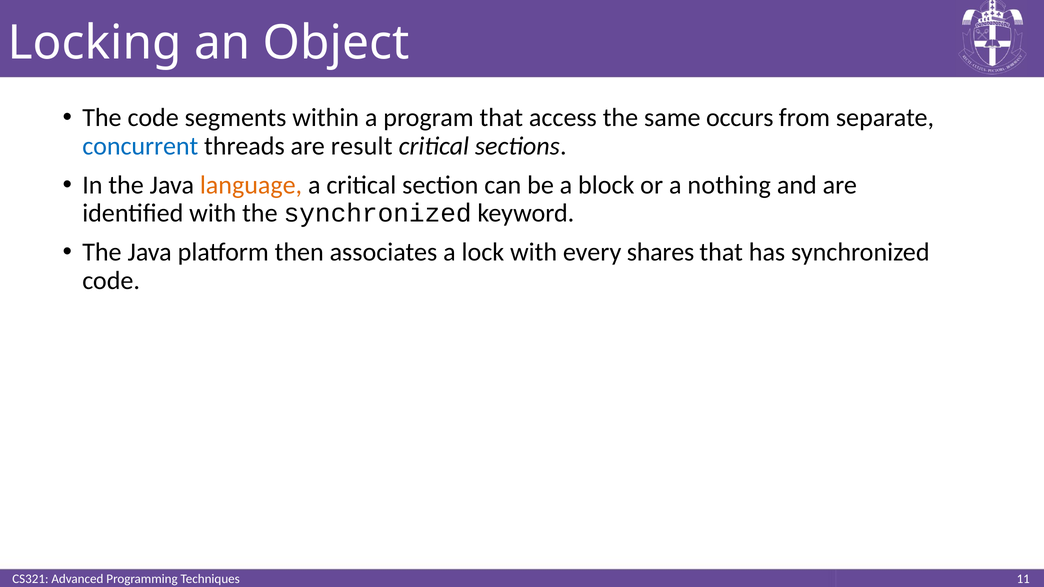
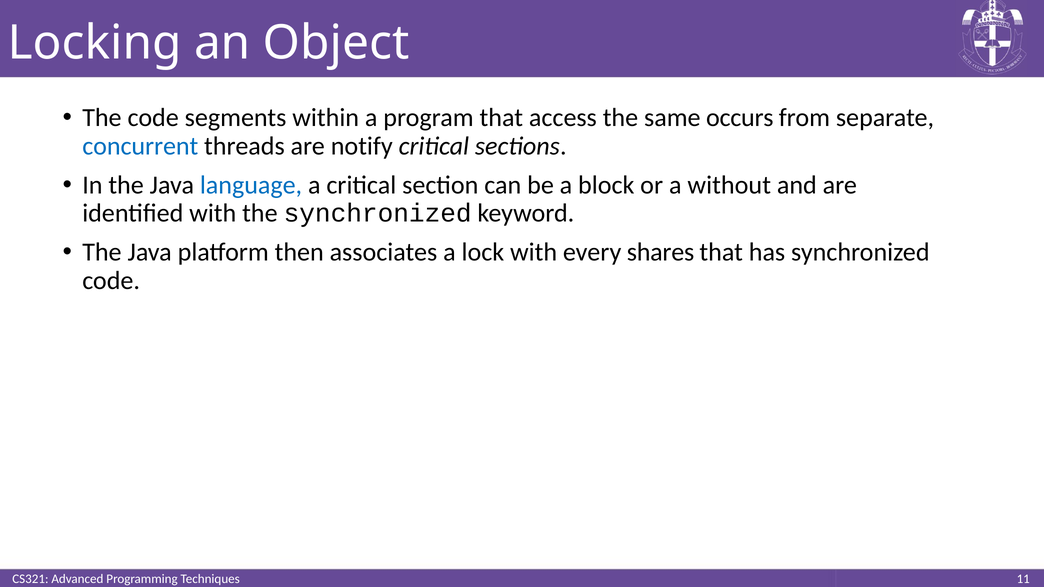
result: result -> notify (362, 146)
language colour: orange -> blue (251, 185)
nothing: nothing -> without (729, 185)
